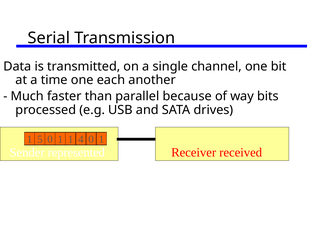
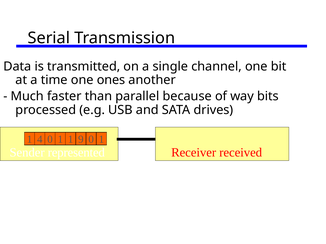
each: each -> ones (111, 80)
5: 5 -> 4 (40, 140)
4: 4 -> 9 (81, 140)
